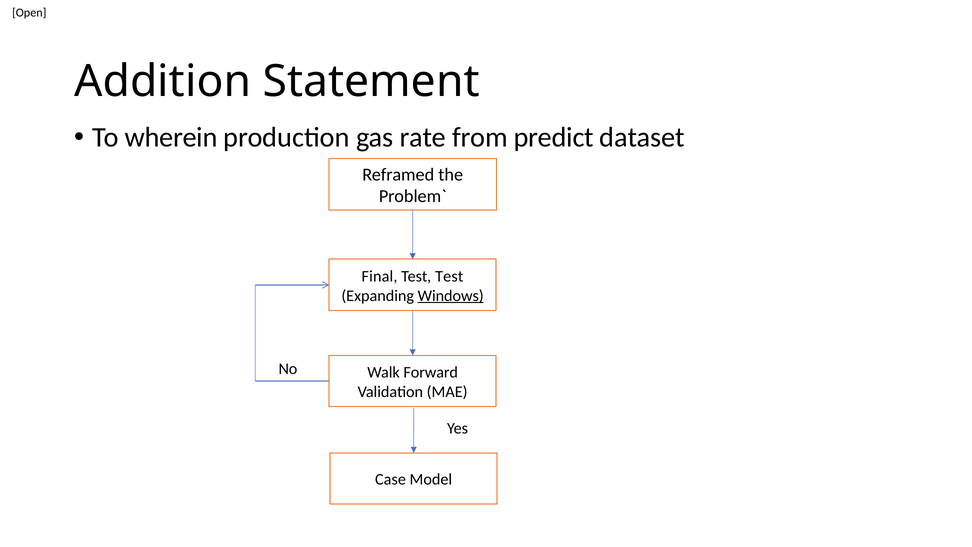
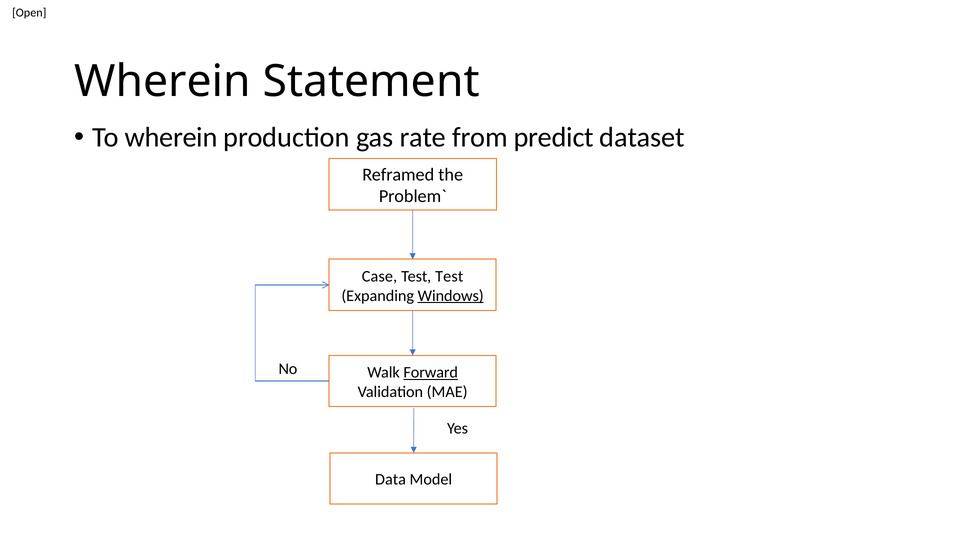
Addition: Addition -> Wherein (163, 82)
Final: Final -> Case (380, 276)
Forward underline: none -> present (431, 372)
Case: Case -> Data (391, 479)
